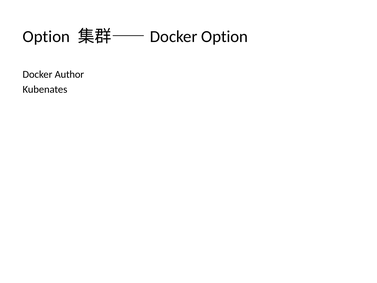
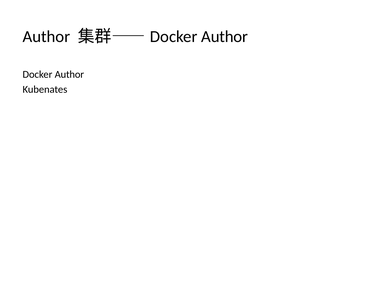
Option: Option -> Author (46, 37)
Option: Option -> Author (225, 37)
